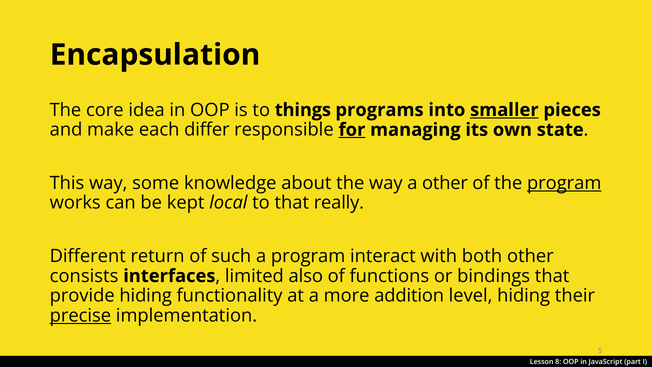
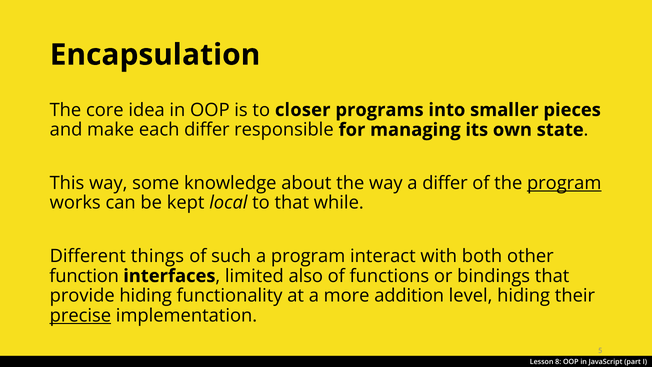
things: things -> closer (303, 110)
smaller underline: present -> none (504, 110)
for underline: present -> none (352, 130)
a other: other -> differ (445, 183)
really: really -> while (339, 203)
return: return -> things (157, 256)
consists: consists -> function (84, 276)
